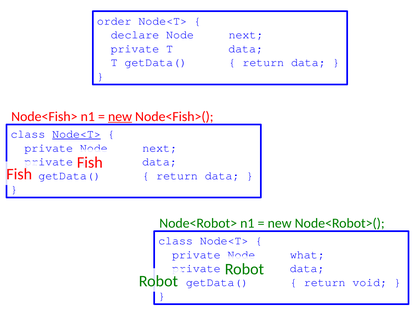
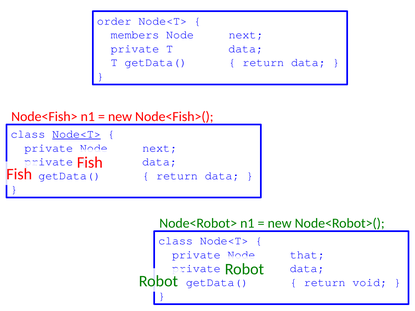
declare: declare -> members (135, 35)
new underline: present -> none (120, 117)
what: what -> that (307, 255)
